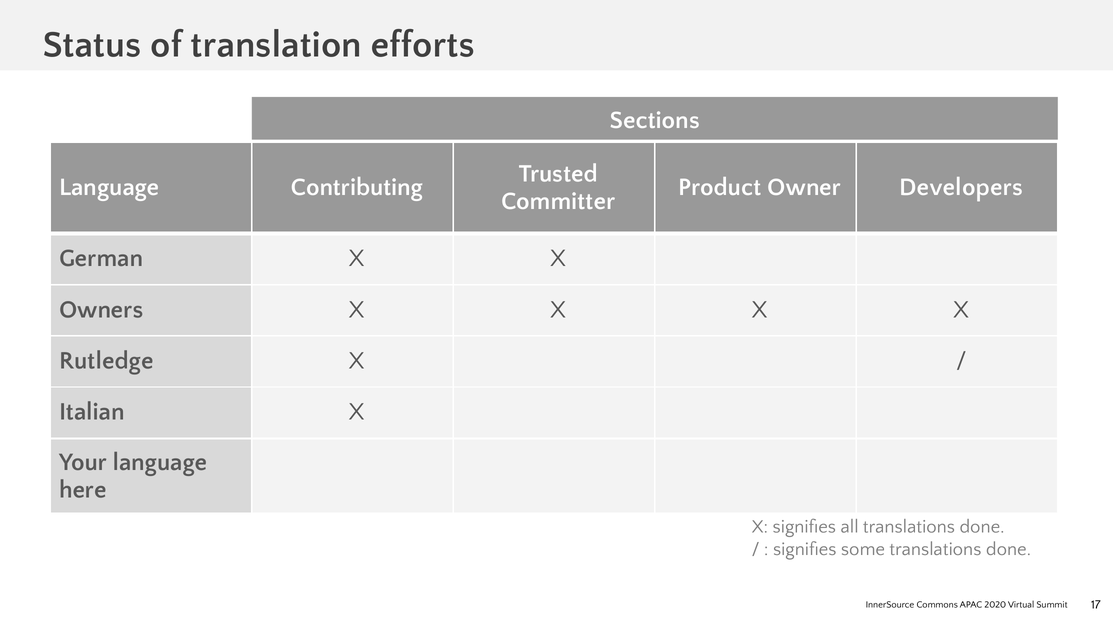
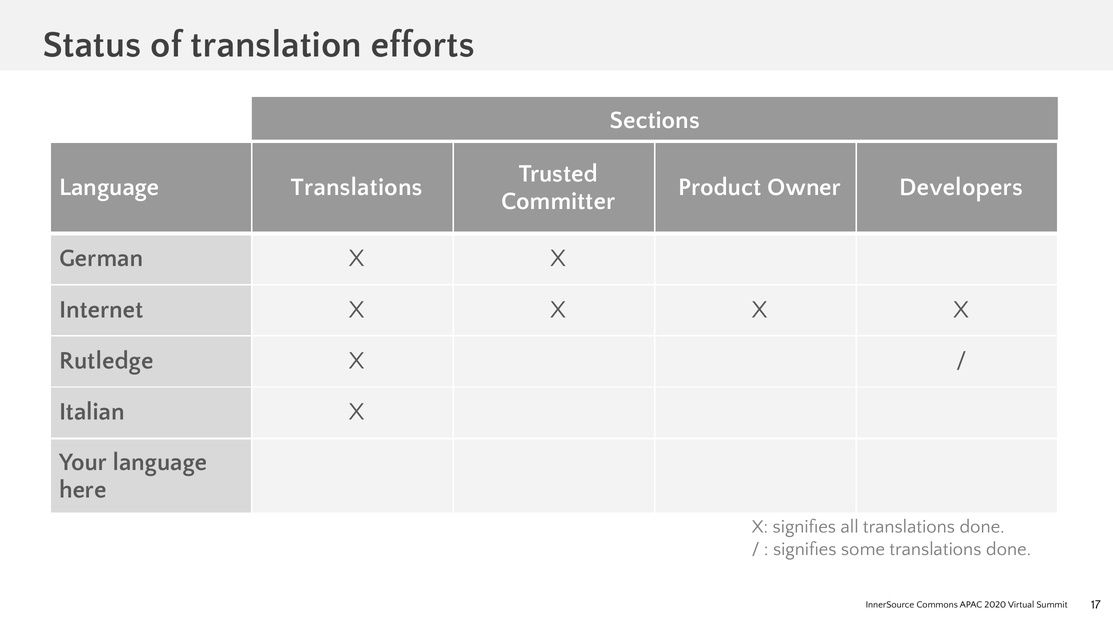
Language Contributing: Contributing -> Translations (357, 187)
Owners: Owners -> Internet (101, 309)
